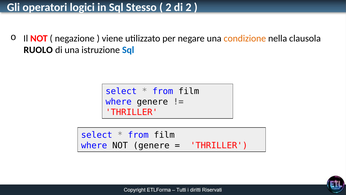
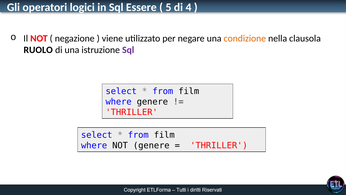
Stesso: Stesso -> Essere (141, 7)
2: 2 -> 5 (168, 7)
di 2: 2 -> 4 (188, 7)
Sql colour: blue -> purple (128, 50)
